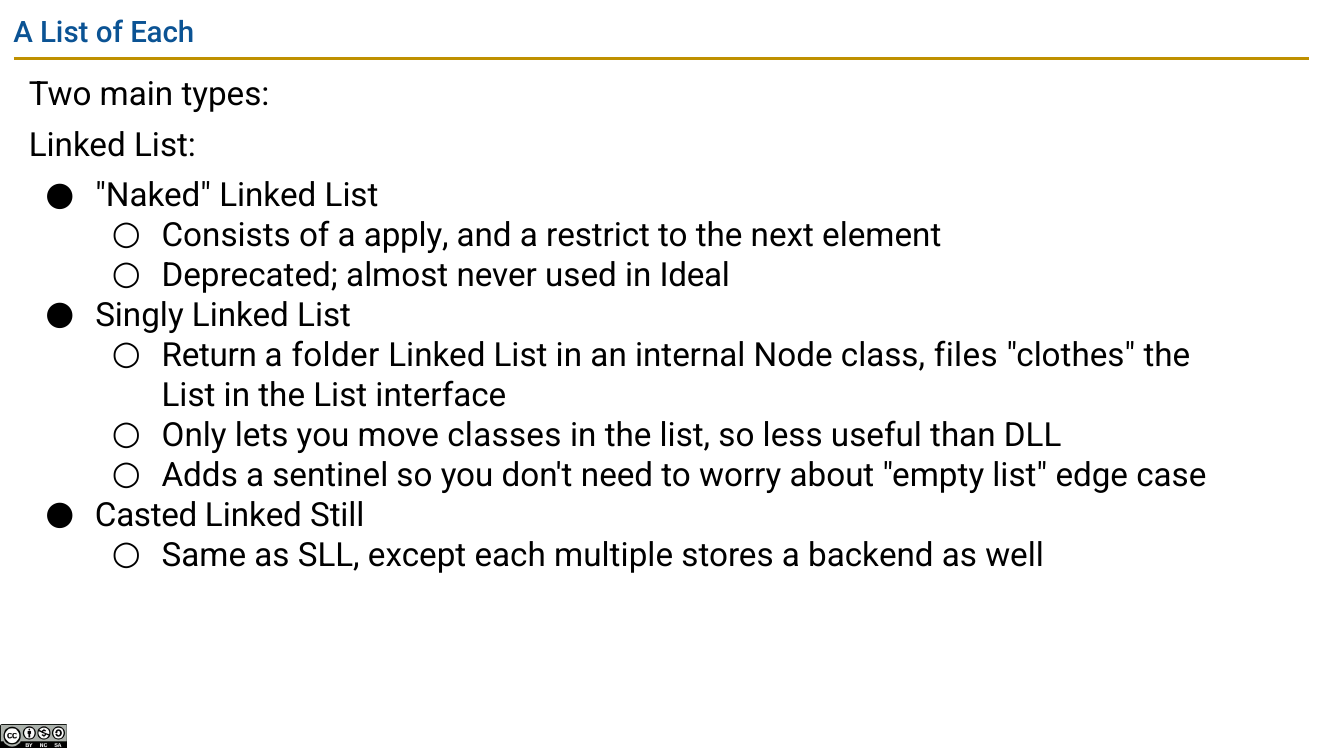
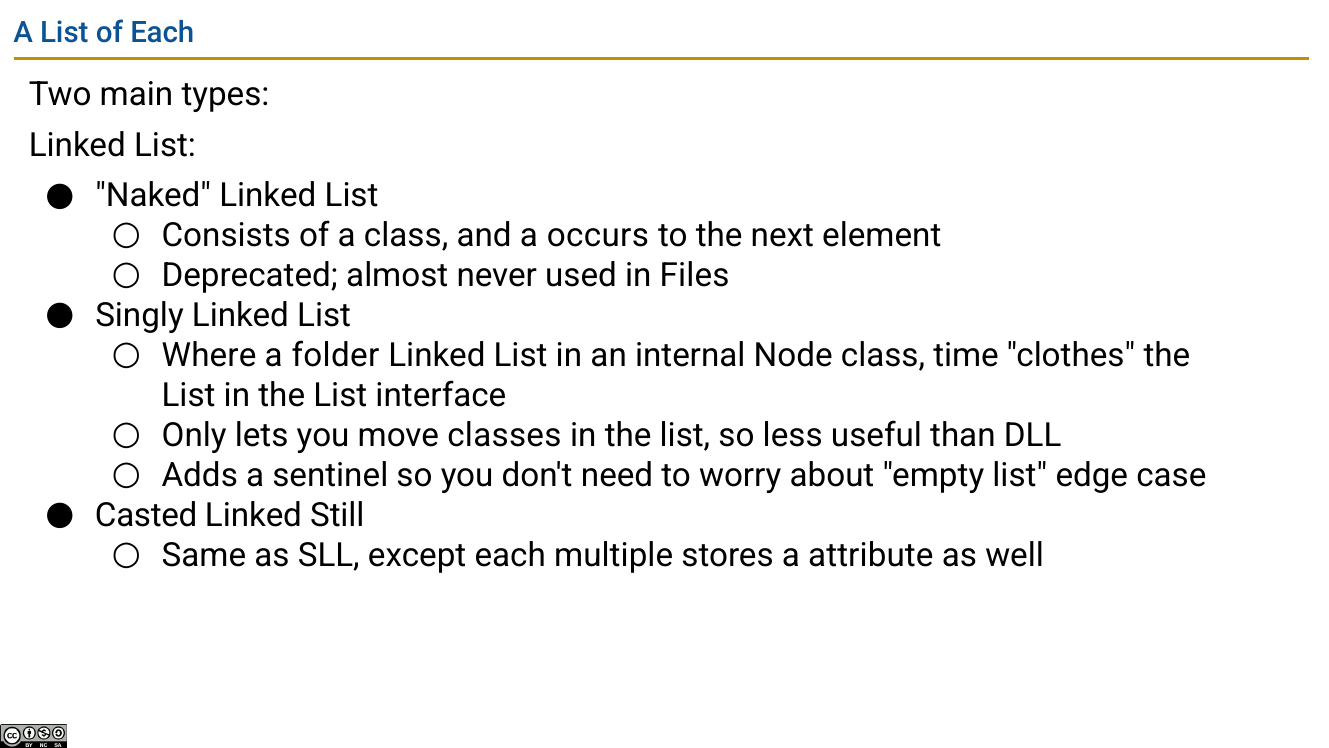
a apply: apply -> class (406, 236)
restrict: restrict -> occurs (598, 236)
Ideal: Ideal -> Files (695, 276)
Return: Return -> Where (209, 355)
files: files -> time (966, 355)
backend: backend -> attribute (871, 555)
